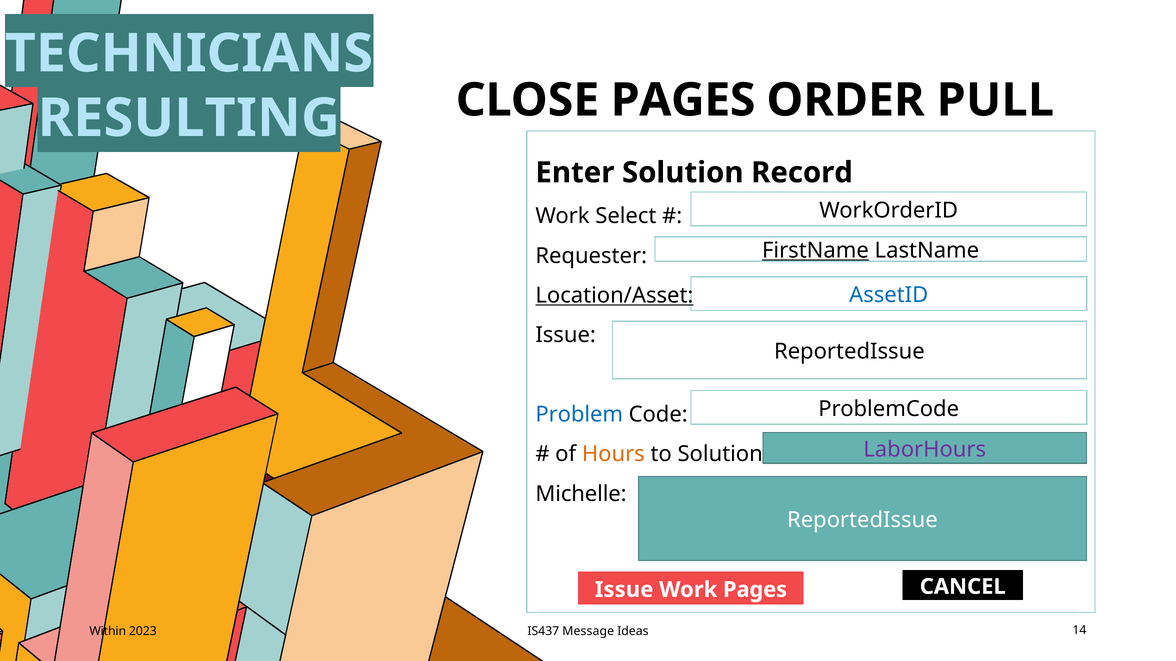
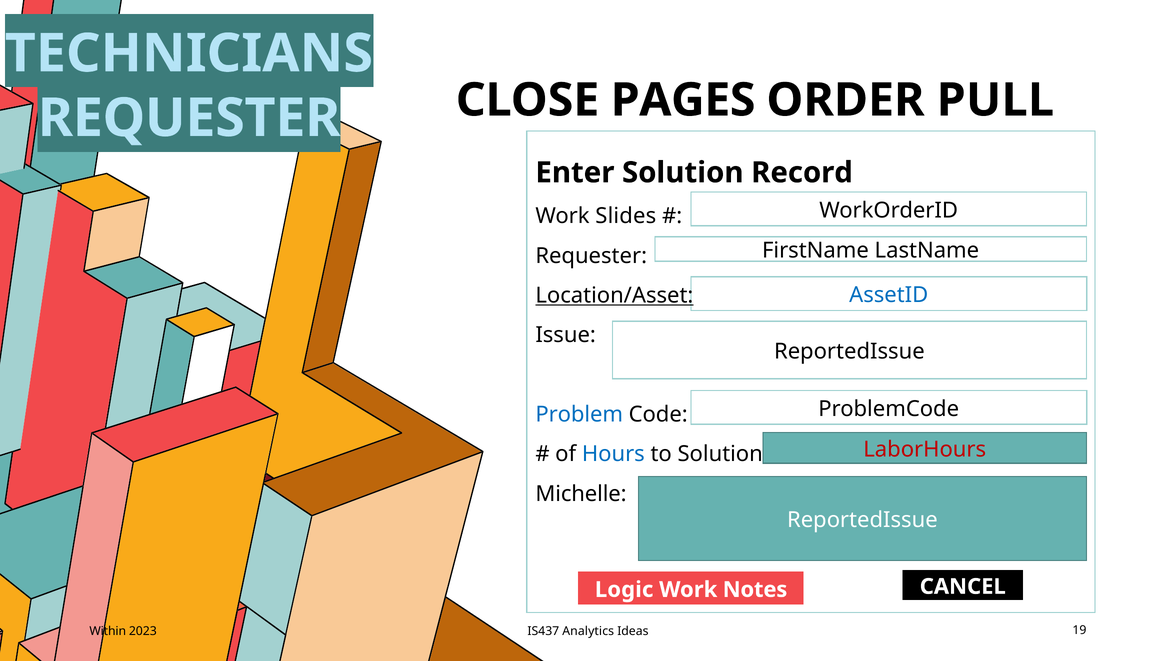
RESULTING: RESULTING -> REQUESTER (189, 118)
Select: Select -> Slides (626, 216)
FirstName underline: present -> none (815, 251)
LaborHours colour: purple -> red (925, 450)
Hours colour: orange -> blue (613, 454)
Issue: Issue -> Logic (624, 590)
Work Pages: Pages -> Notes (755, 590)
Message: Message -> Analytics (588, 632)
14: 14 -> 19 (1079, 631)
